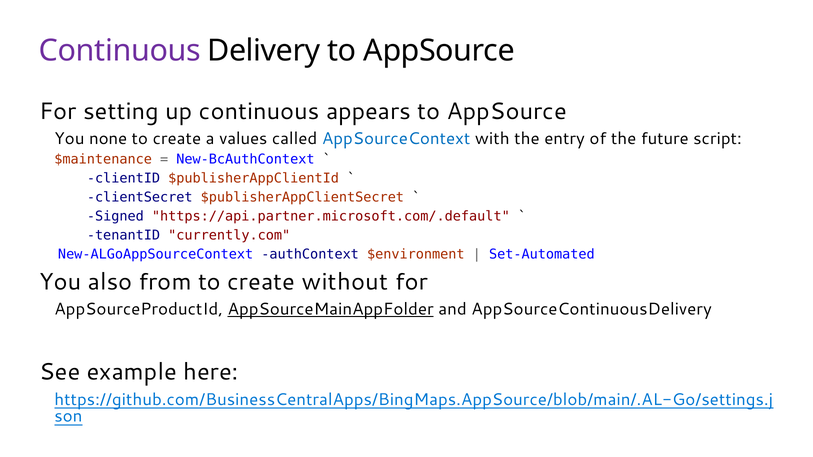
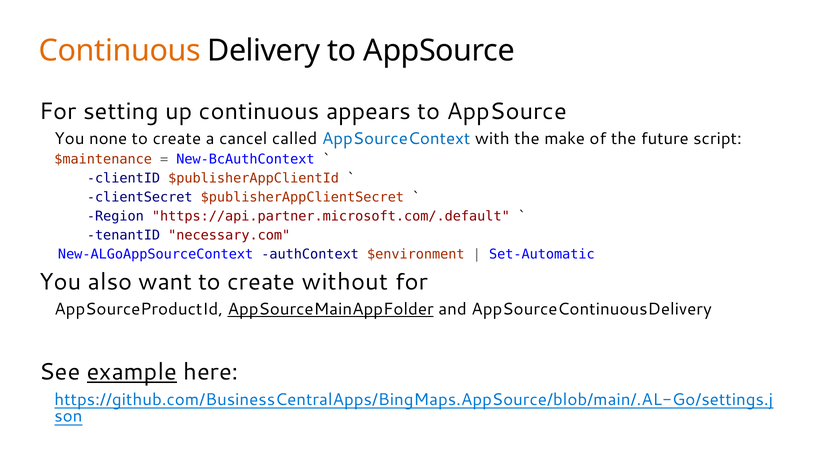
Continuous colour: purple -> orange (120, 51)
values: values -> cancel (243, 139)
entry: entry -> make (565, 139)
Signed: Signed -> Region (115, 217)
currently.com: currently.com -> necessary.com (229, 235)
Set-Automated: Set-Automated -> Set-Automatic (542, 254)
from: from -> want (165, 282)
example underline: none -> present (132, 372)
